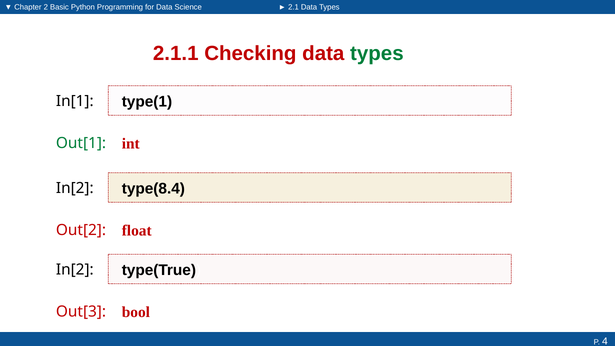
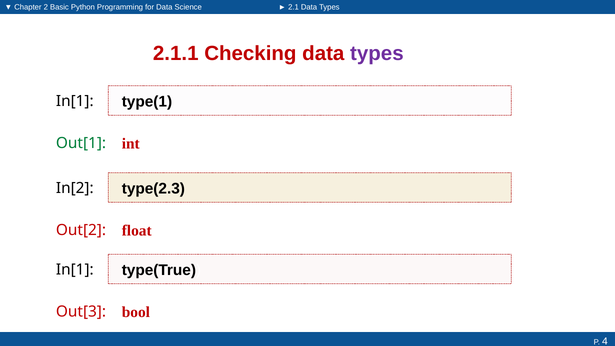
types colour: green -> purple (377, 53)
type(8.4: type(8.4 -> type(2.3 (153, 189)
In[2: In[2 -> In[1 (75, 269)
